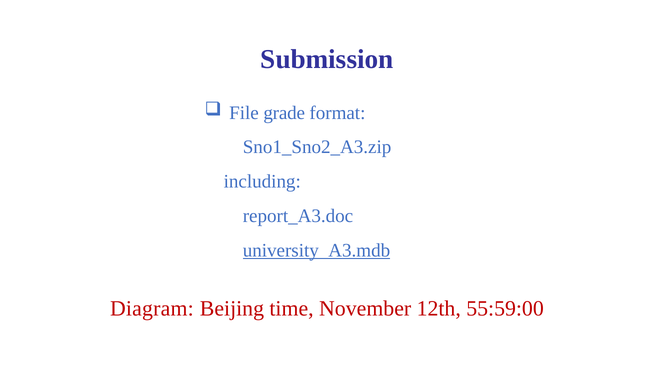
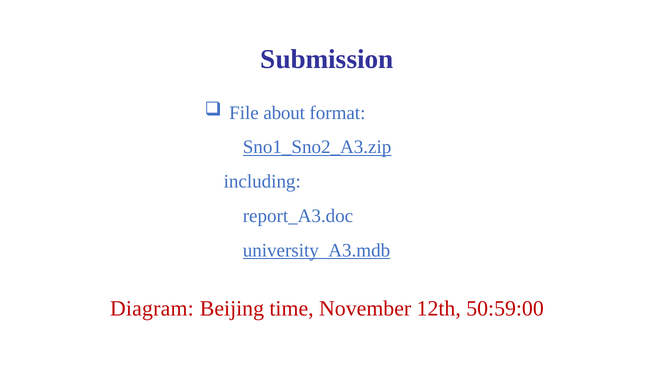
grade: grade -> about (284, 113)
Sno1_Sno2_A3.zip underline: none -> present (317, 147)
55:59:00: 55:59:00 -> 50:59:00 (505, 308)
